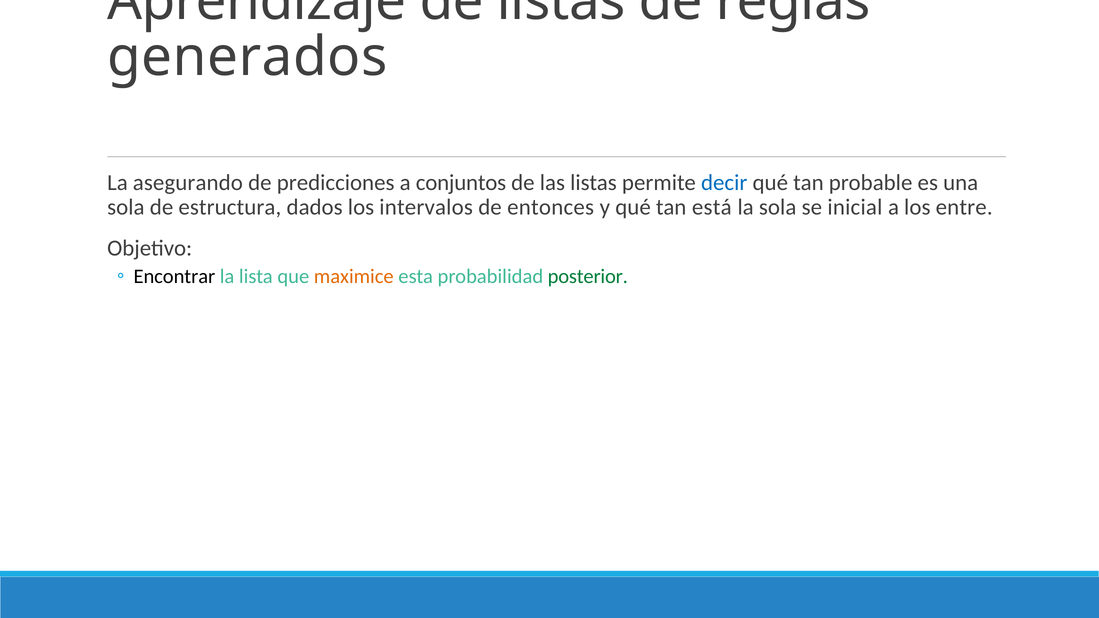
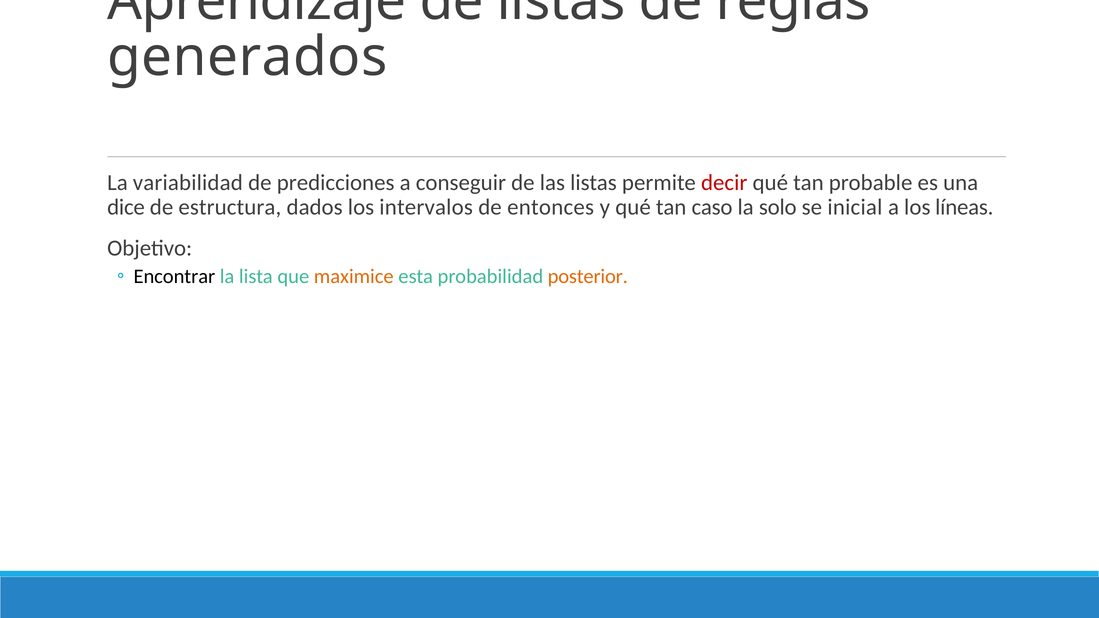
asegurando: asegurando -> variabilidad (188, 183)
conjuntos: conjuntos -> conseguir (461, 183)
decir colour: blue -> red (724, 183)
sola: sola -> dice (126, 207)
está: está -> caso (712, 207)
la sola: sola -> solo (778, 207)
entre: entre -> líneas (964, 207)
posterior colour: green -> orange (588, 276)
